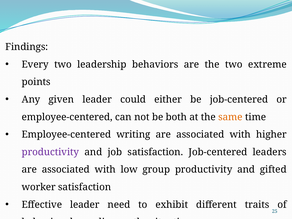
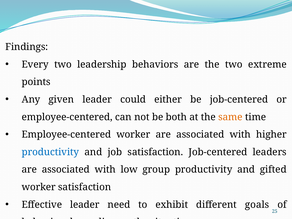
Employee-centered writing: writing -> worker (133, 135)
productivity colour: purple -> blue (50, 152)
traits: traits -> goals (257, 205)
